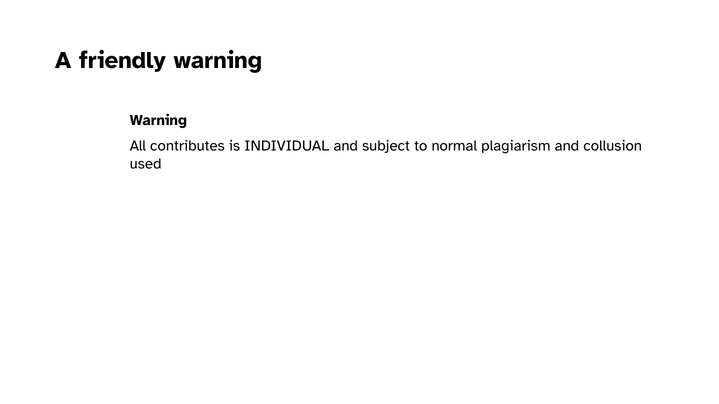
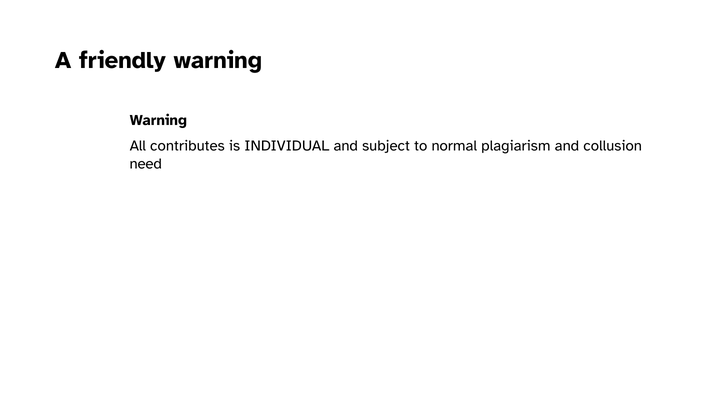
used: used -> need (146, 164)
